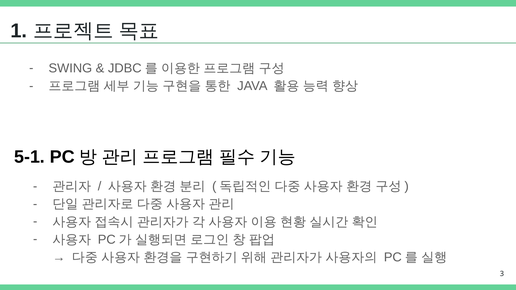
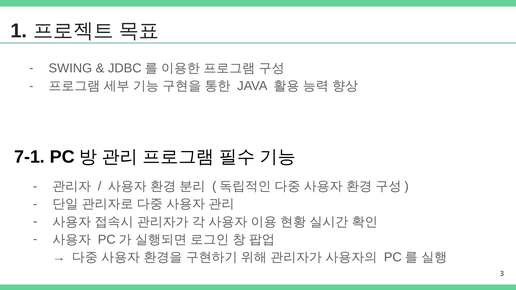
5-1: 5-1 -> 7-1 (30, 157)
